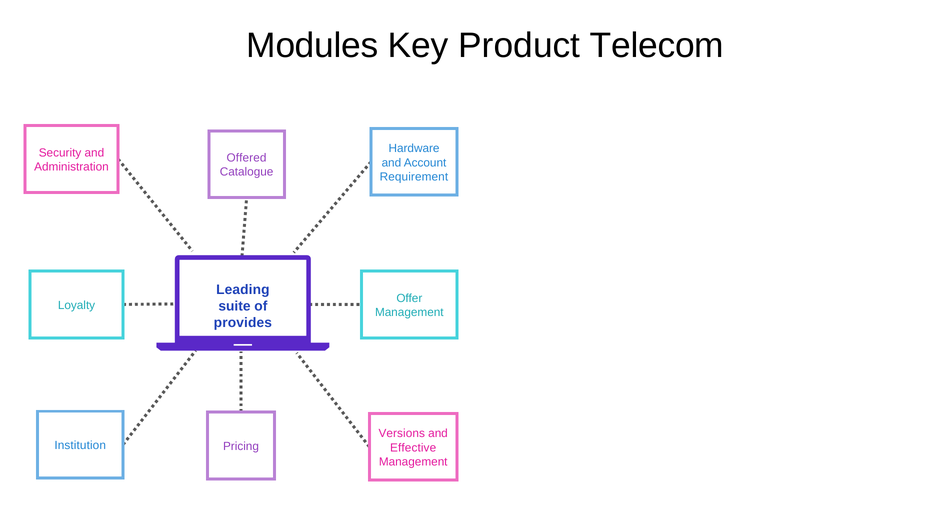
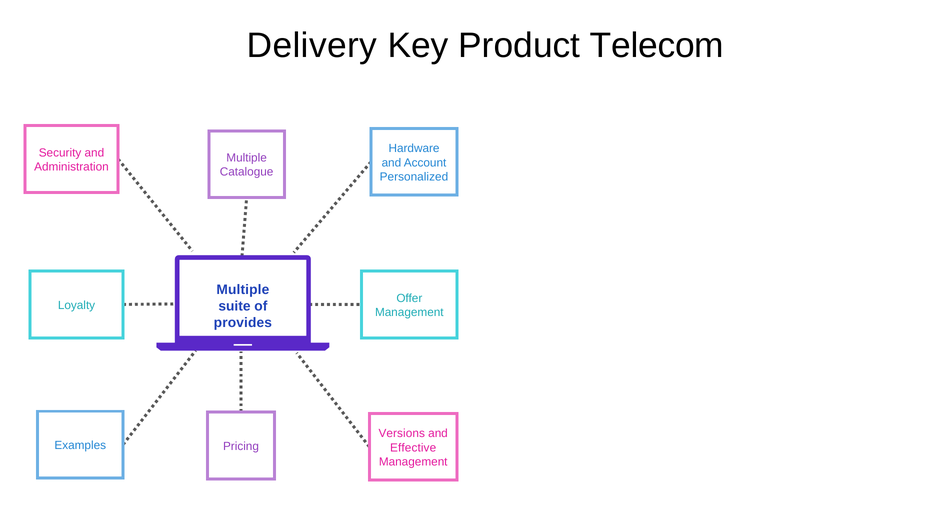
Modules: Modules -> Delivery (312, 46)
Offered: Offered -> Multiple (247, 158)
Requirement: Requirement -> Personalized (414, 177)
Leading: Leading -> Multiple (243, 290)
Institution: Institution -> Examples (80, 446)
